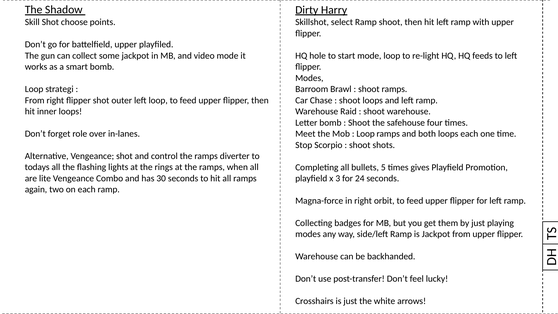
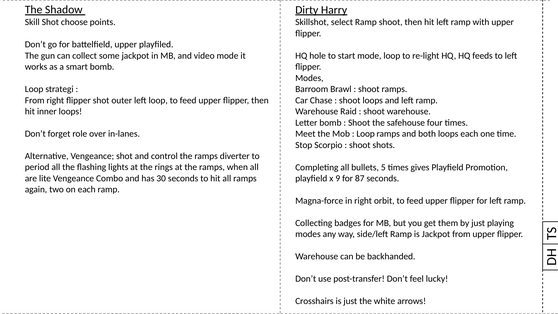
todays: todays -> period (37, 167)
3: 3 -> 9 (338, 178)
24: 24 -> 87 (360, 178)
